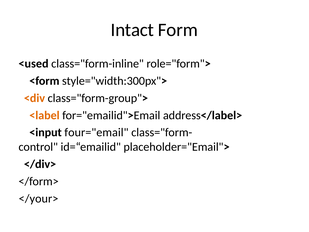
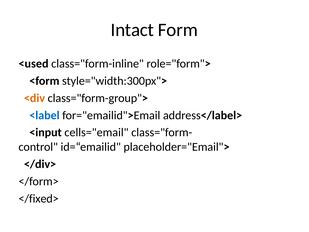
<label colour: orange -> blue (44, 115)
four="email: four="email -> cells="email (96, 132)
</your>: </your> -> </fixed> (39, 198)
